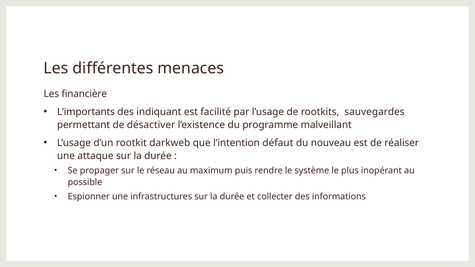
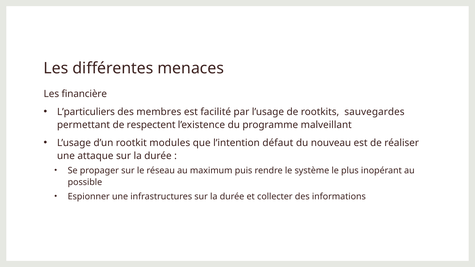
L’importants: L’importants -> L’particuliers (86, 112)
indiquant: indiquant -> membres (159, 112)
désactiver: désactiver -> respectent (151, 125)
darkweb: darkweb -> modules (170, 143)
